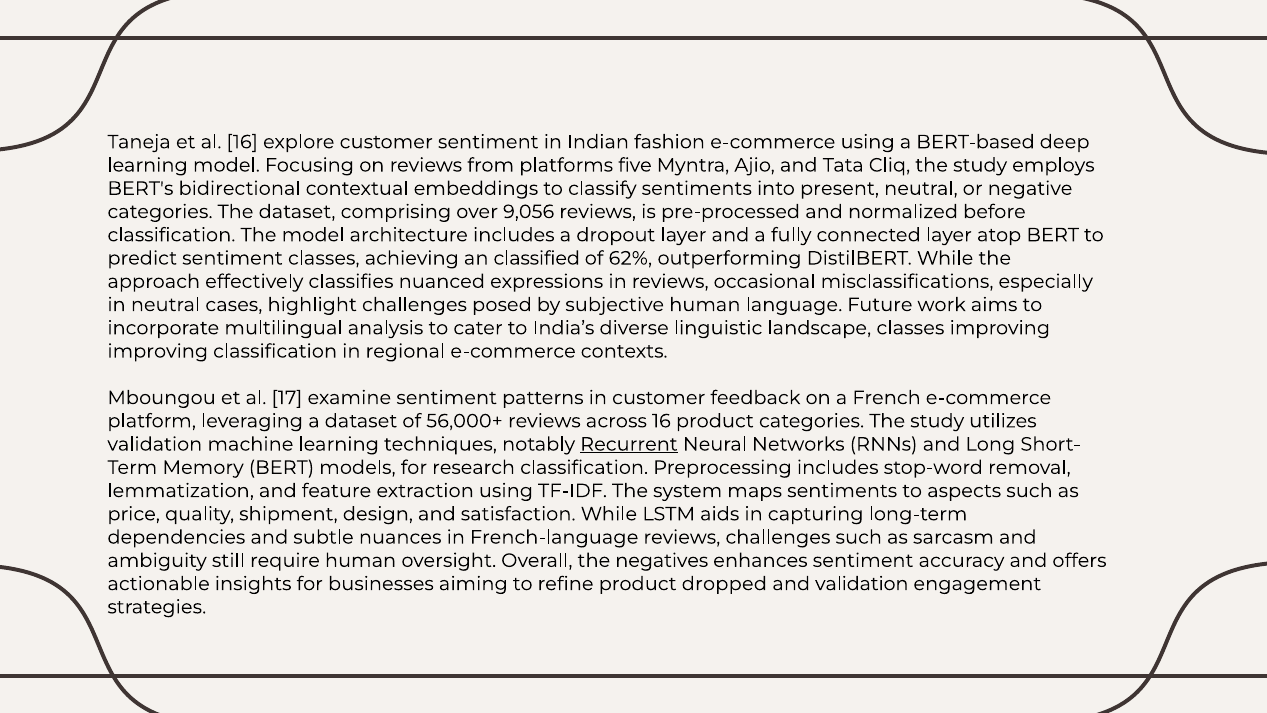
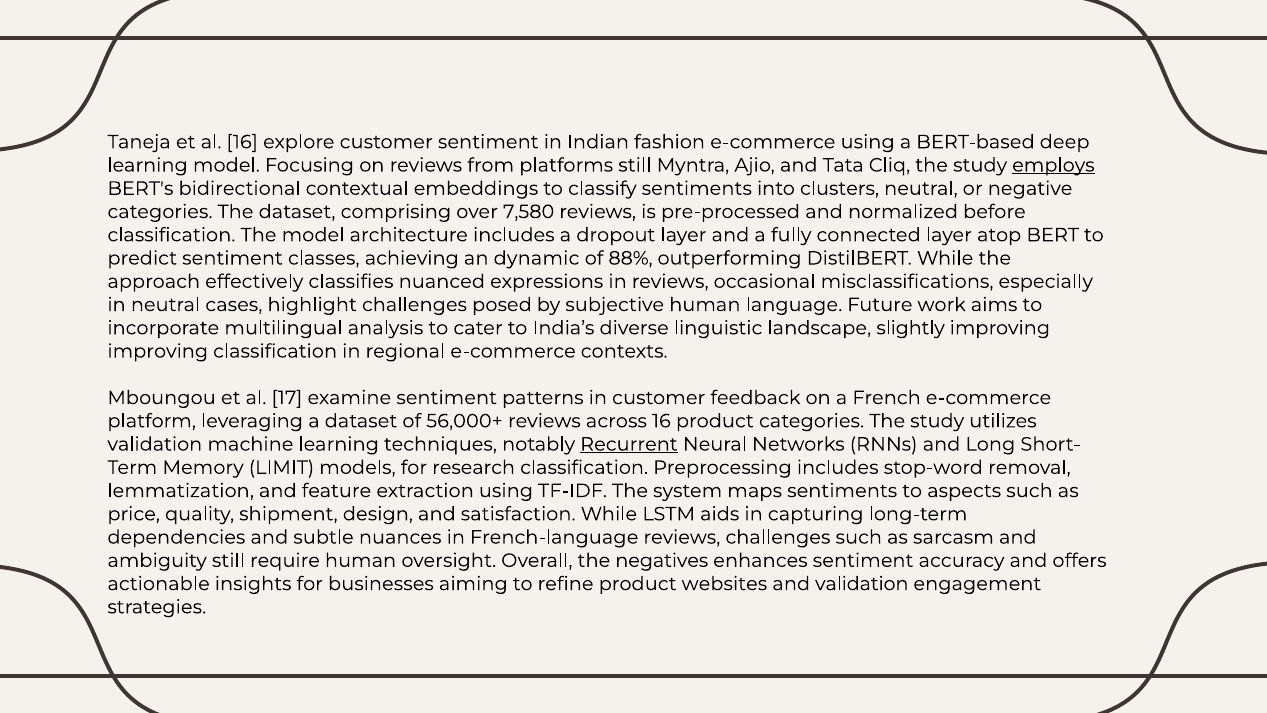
platforms five: five -> still (635, 165)
employs underline: none -> present (1053, 165)
present: present -> clusters (840, 188)
9,056: 9,056 -> 7,580 (529, 212)
classified: classified -> dynamic (537, 258)
62%: 62% -> 88% (631, 258)
landscape classes: classes -> slightly (911, 328)
Memory BERT: BERT -> LIMIT (281, 467)
dropped: dropped -> websites (724, 584)
